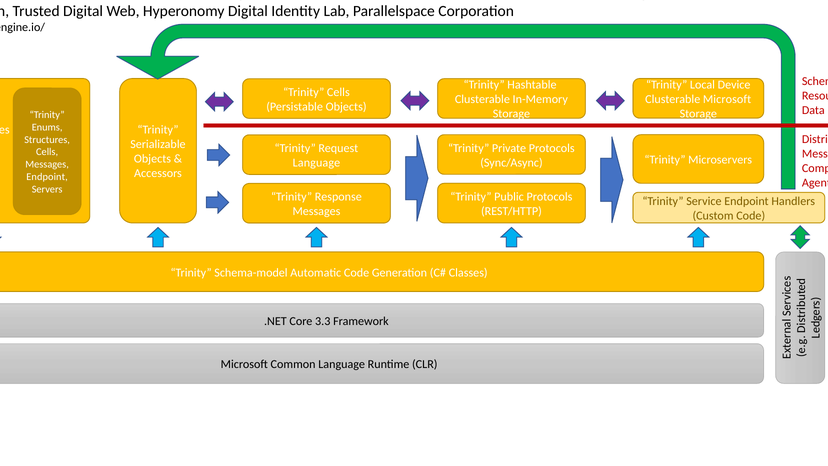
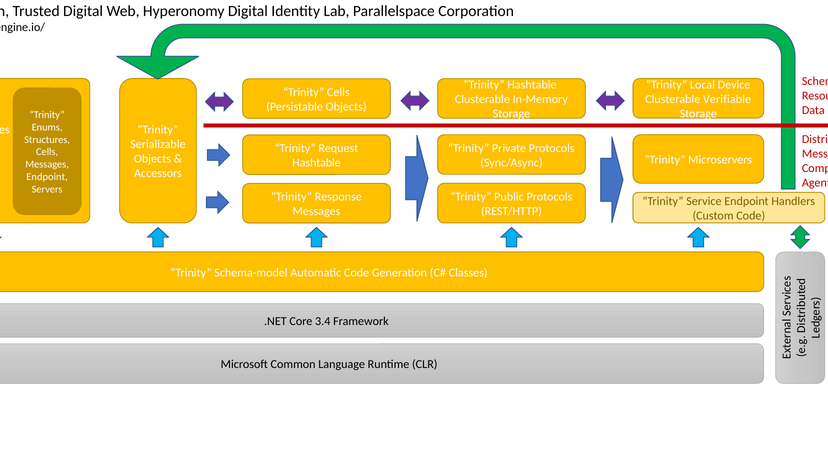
Clusterable Microsoft: Microsoft -> Verifiable (727, 99)
Language: Language -> Hashtable (317, 163)
3.3: 3.3 -> 3.4 (323, 321)
